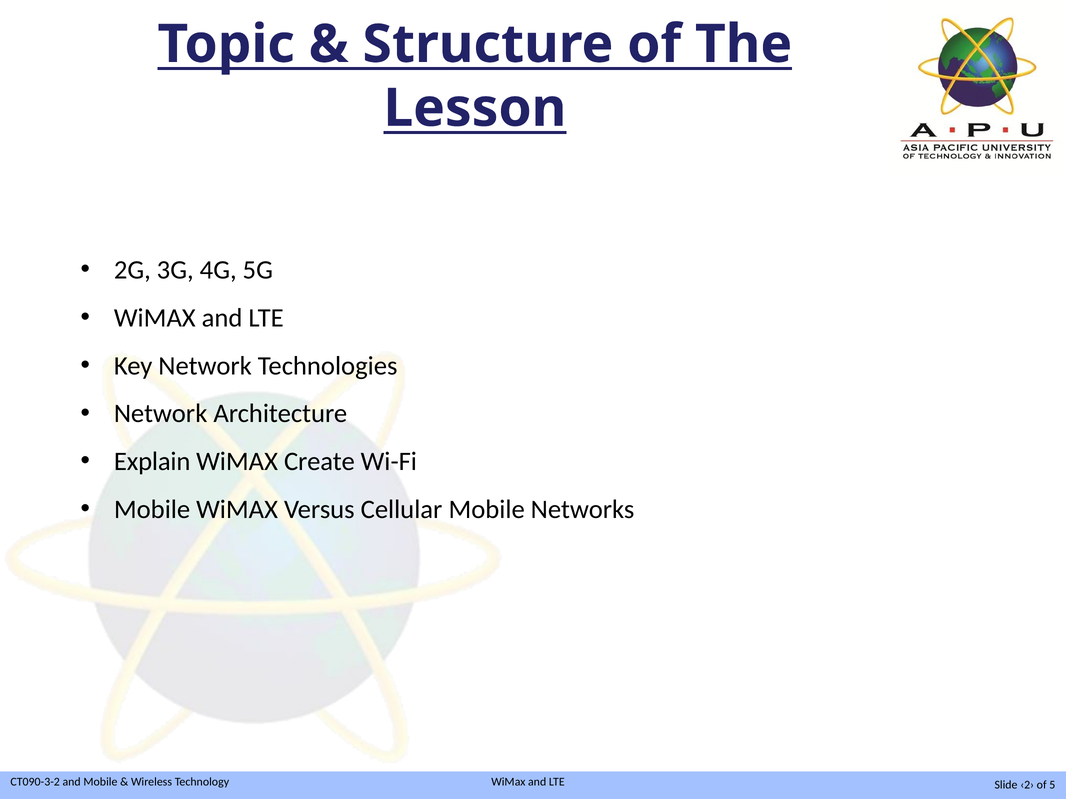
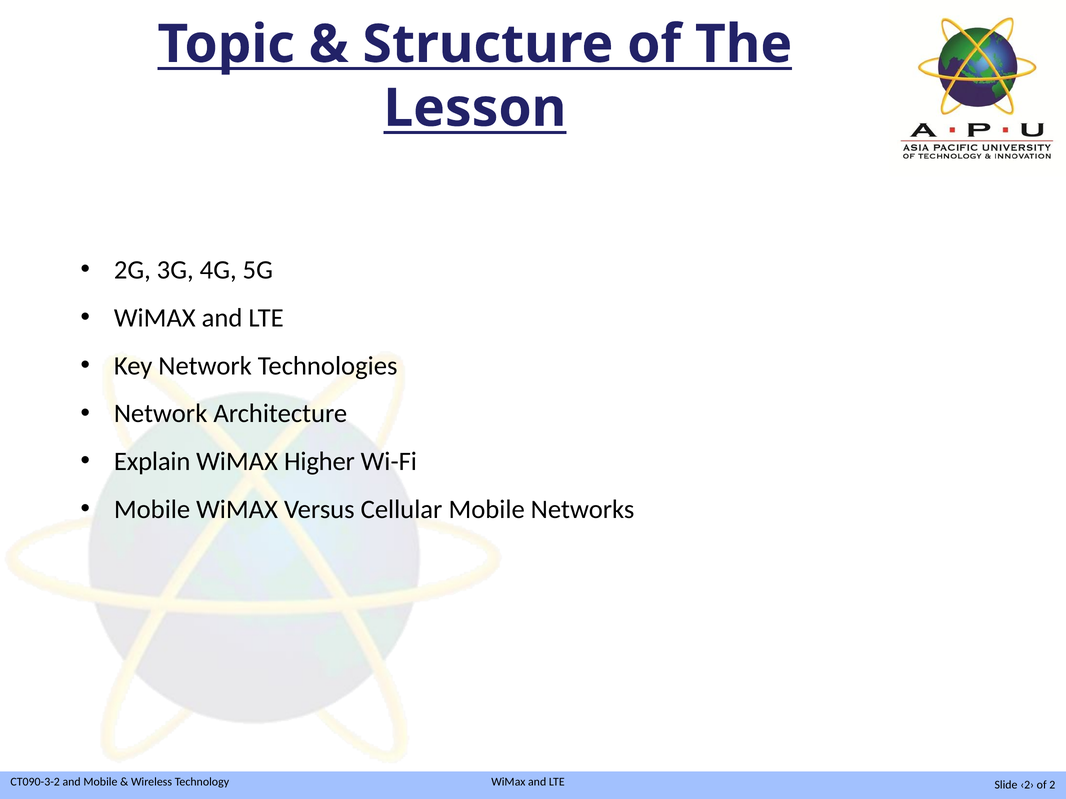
Create: Create -> Higher (319, 462)
5: 5 -> 2 (1052, 785)
